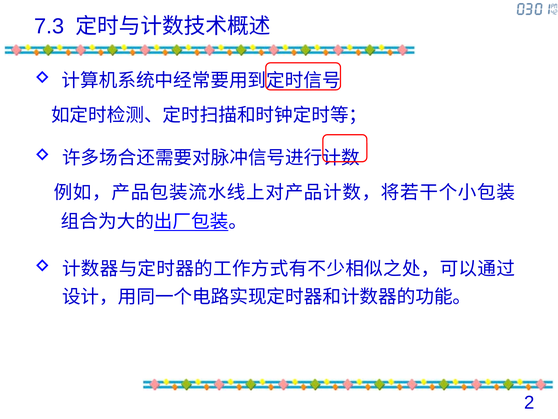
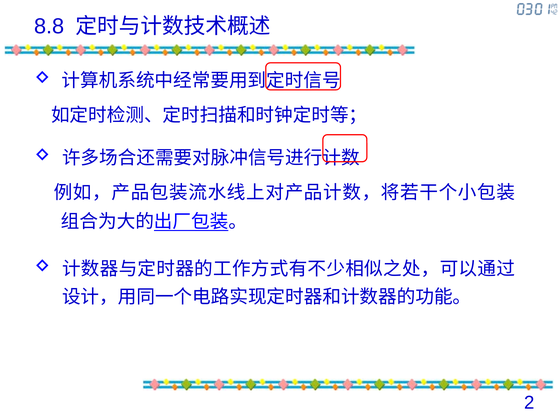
7.3: 7.3 -> 8.8 (49, 26)
